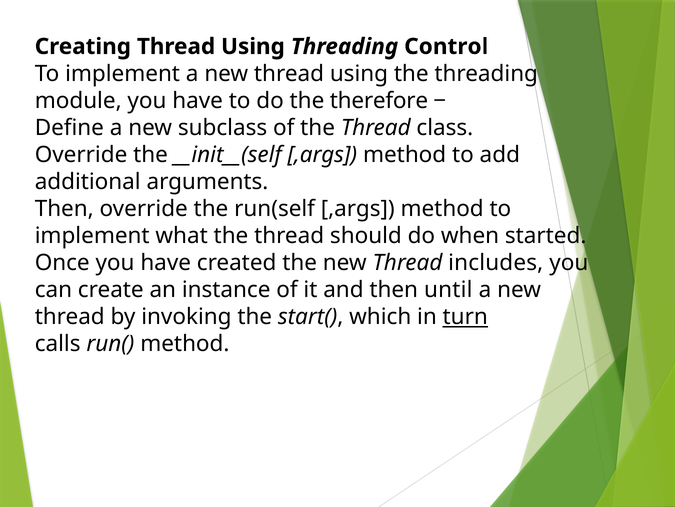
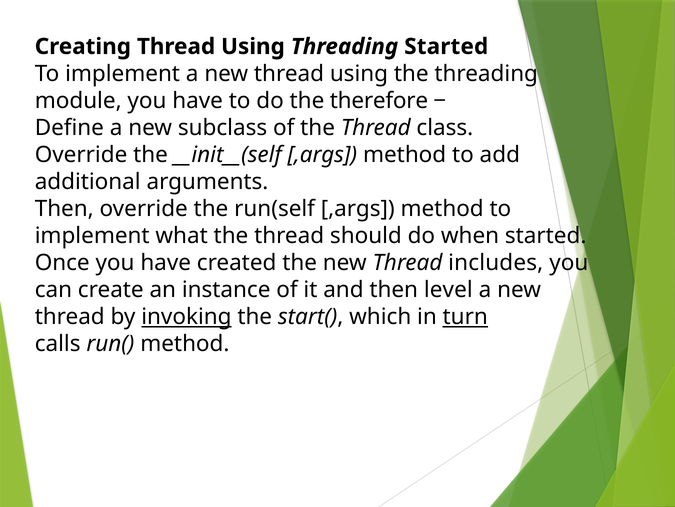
Threading Control: Control -> Started (446, 46)
until: until -> level (448, 289)
invoking underline: none -> present (186, 316)
